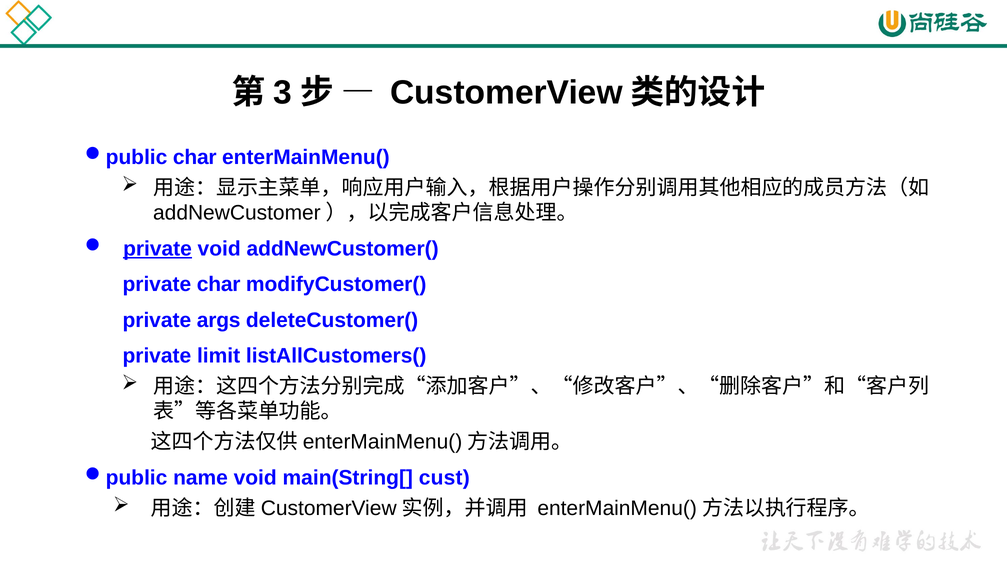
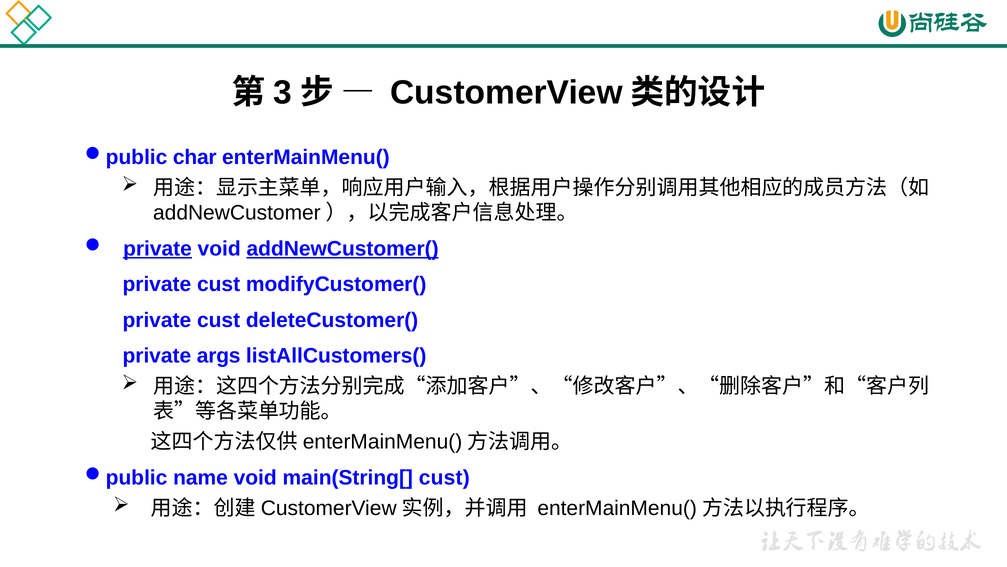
addNewCustomer( underline: none -> present (343, 248)
char: char -> cust (219, 284)
args: args -> cust (219, 320)
limit: limit -> args (219, 356)
